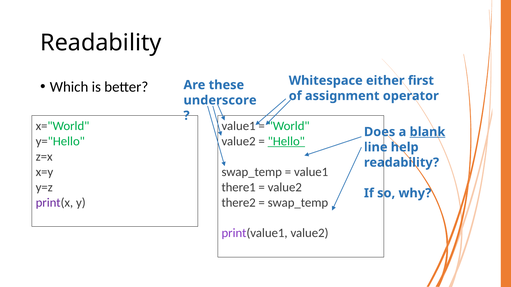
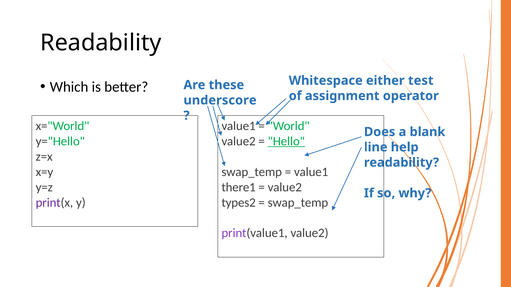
first: first -> test (421, 81)
blank underline: present -> none (427, 132)
there2: there2 -> types2 (239, 203)
